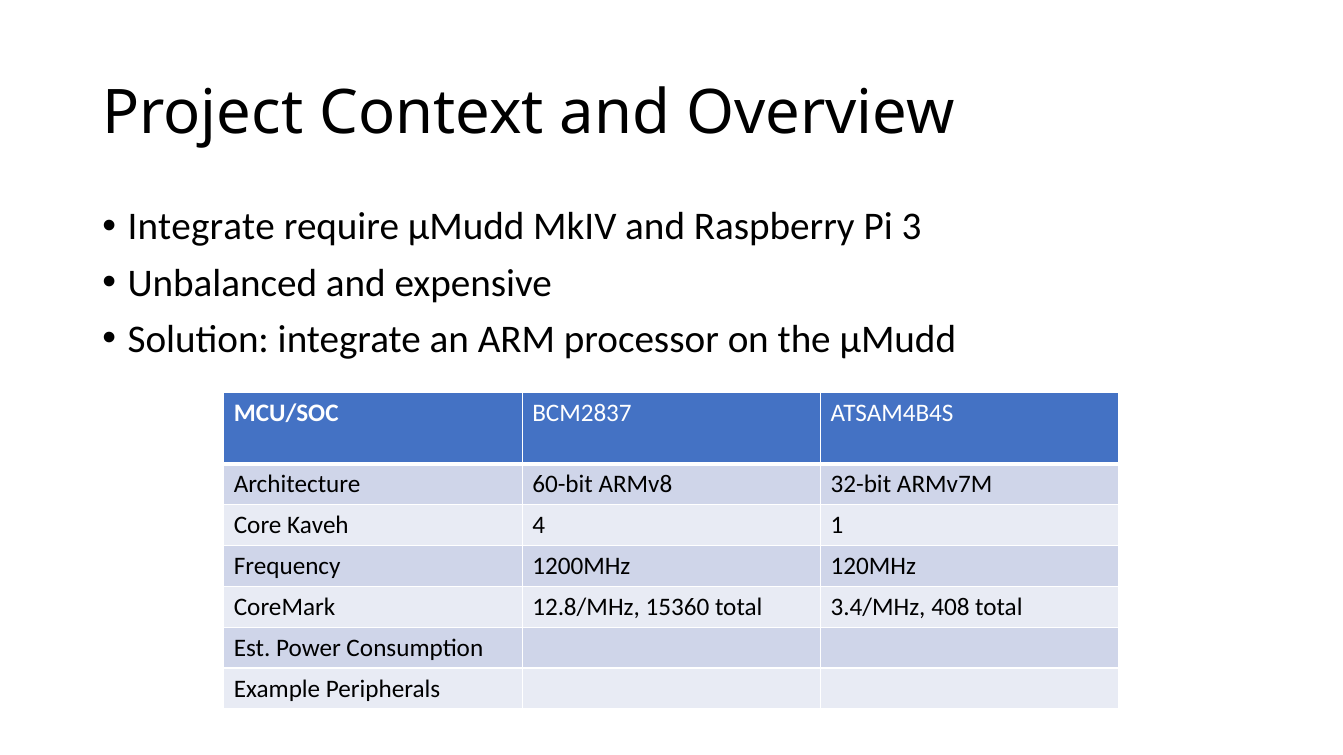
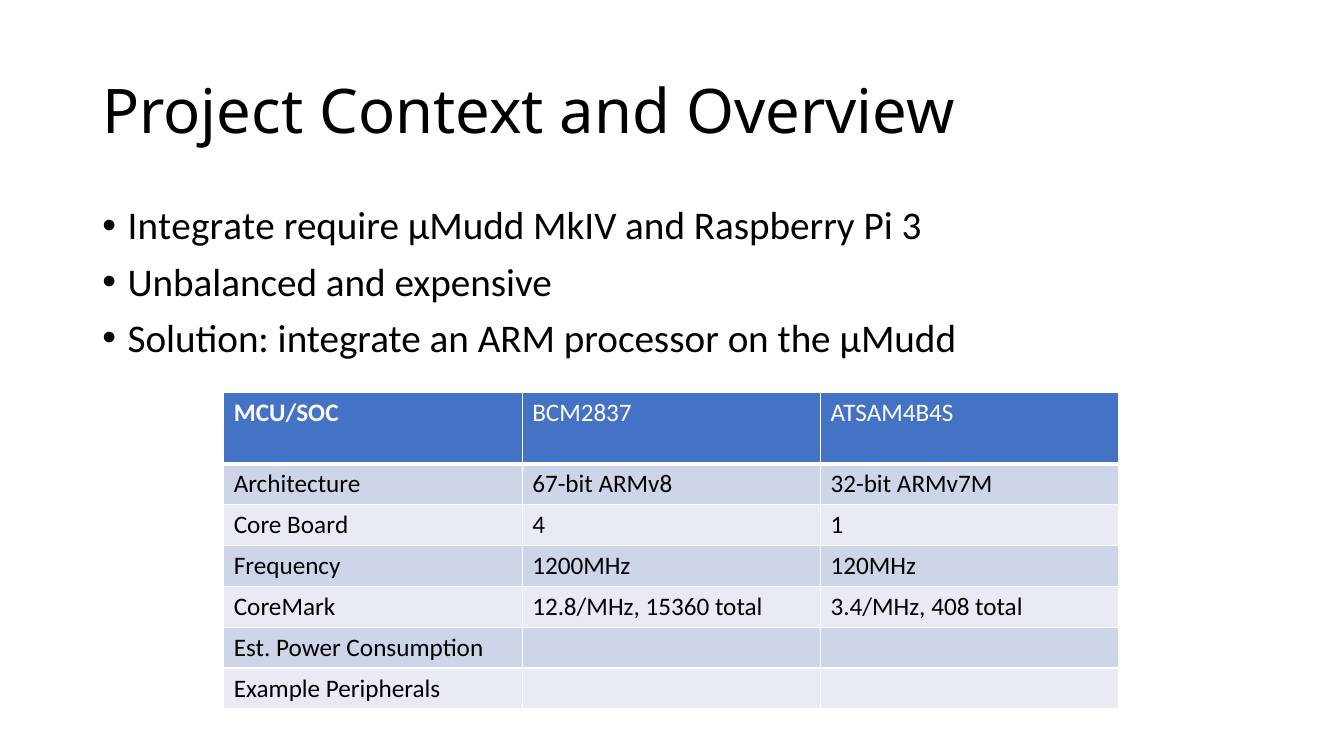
60-bit: 60-bit -> 67-bit (563, 485)
Kaveh: Kaveh -> Board (318, 526)
